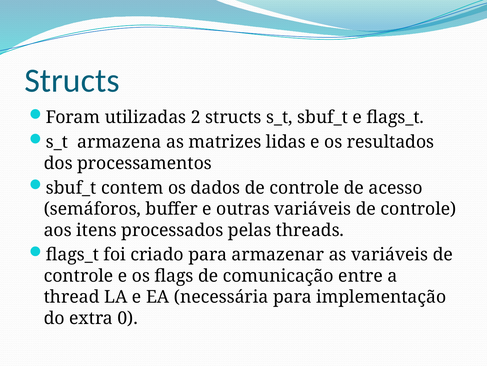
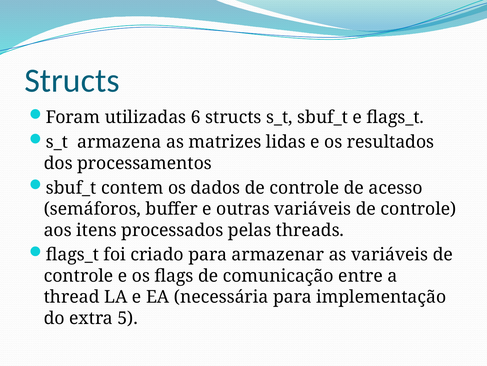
2: 2 -> 6 (196, 117)
0: 0 -> 5 (128, 318)
